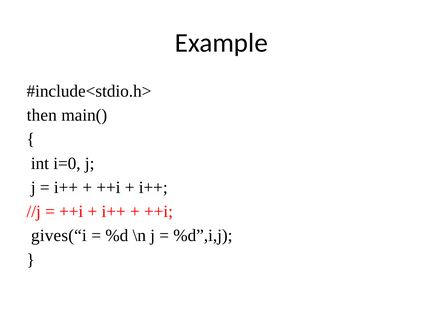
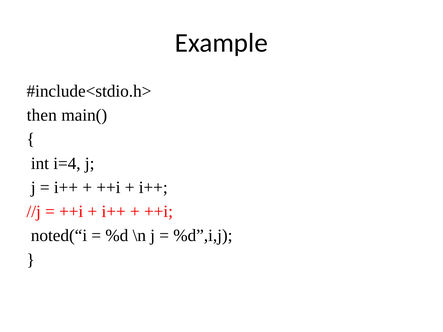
i=0: i=0 -> i=4 (67, 164)
gives(“i: gives(“i -> noted(“i (59, 236)
